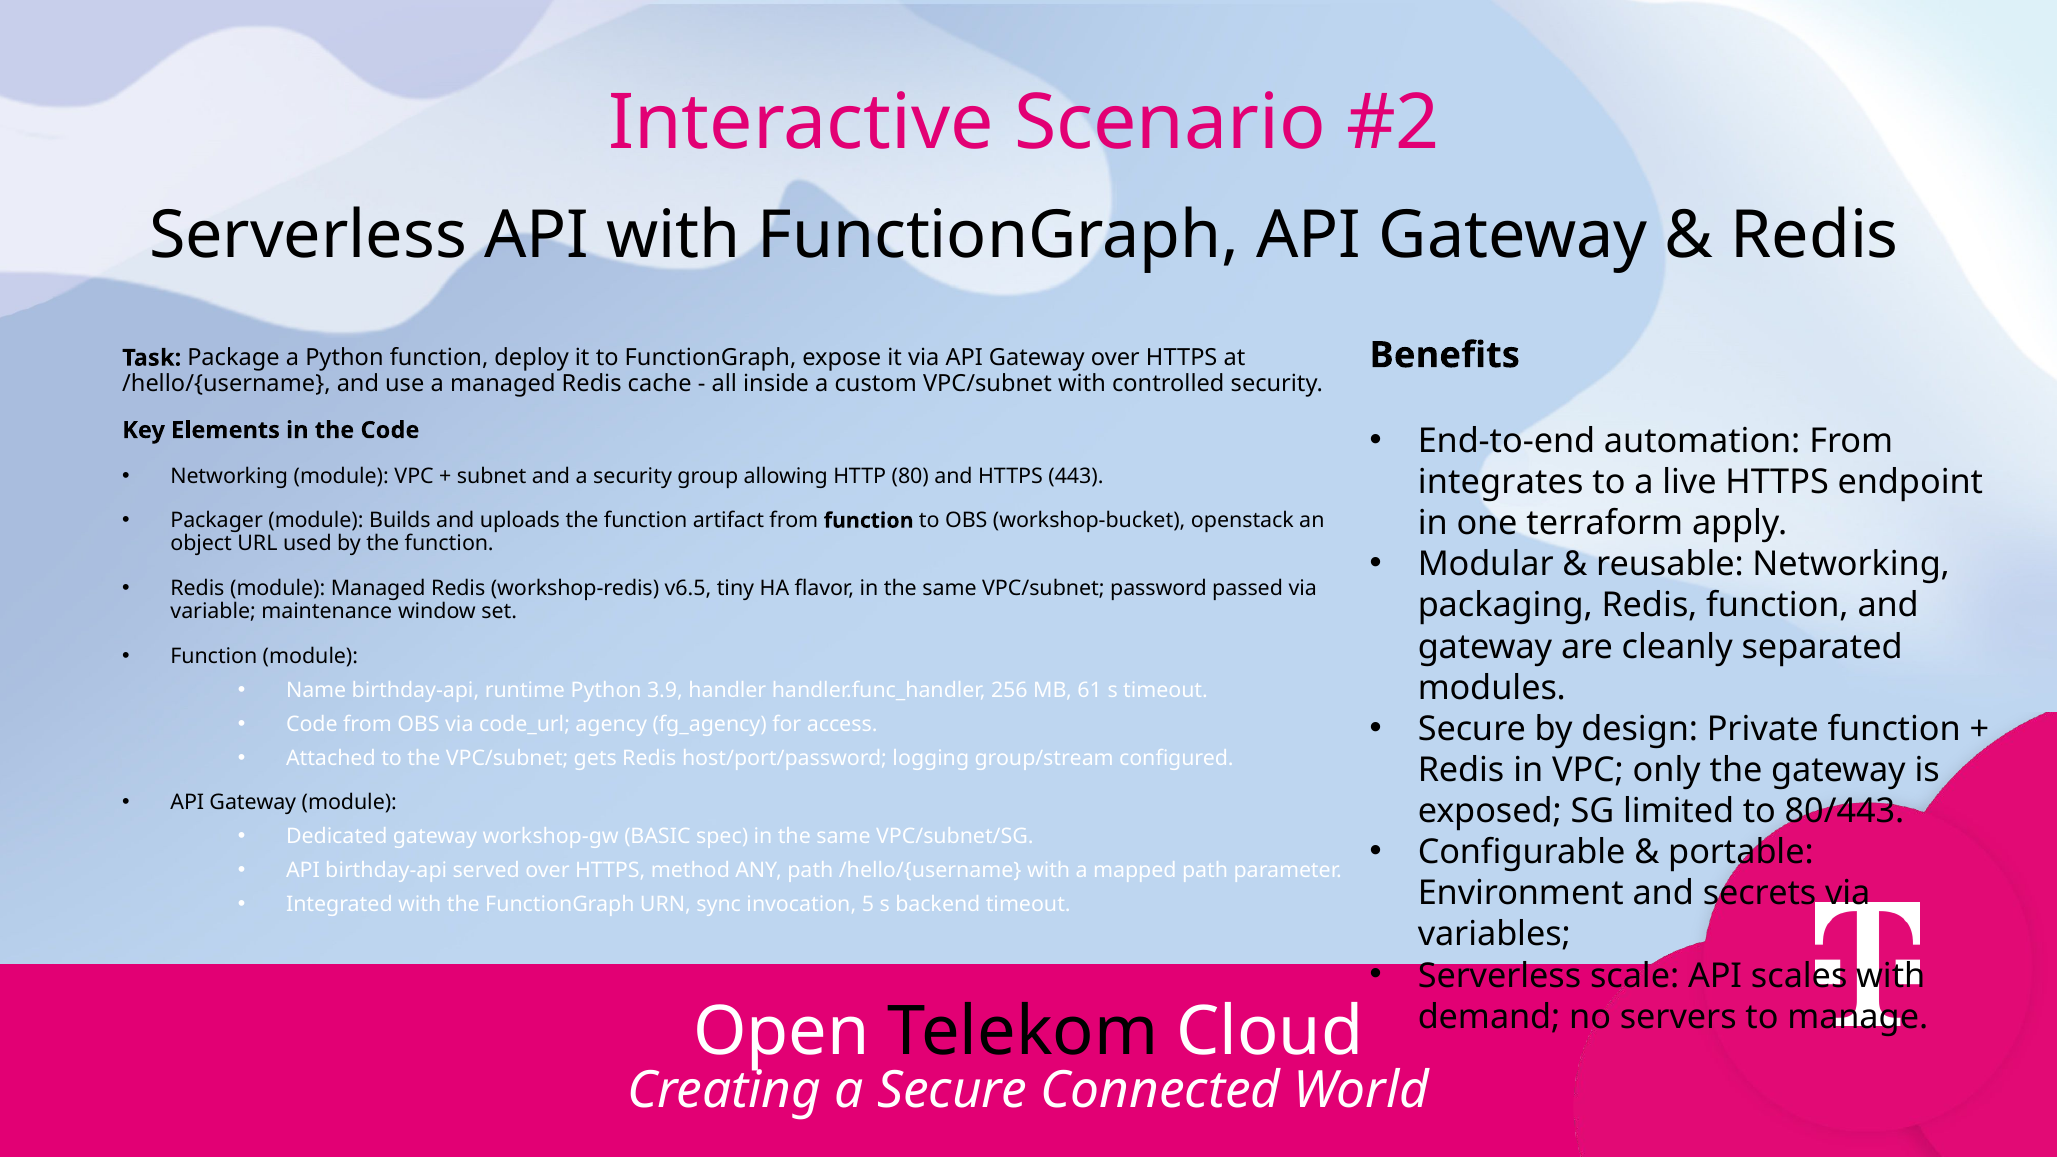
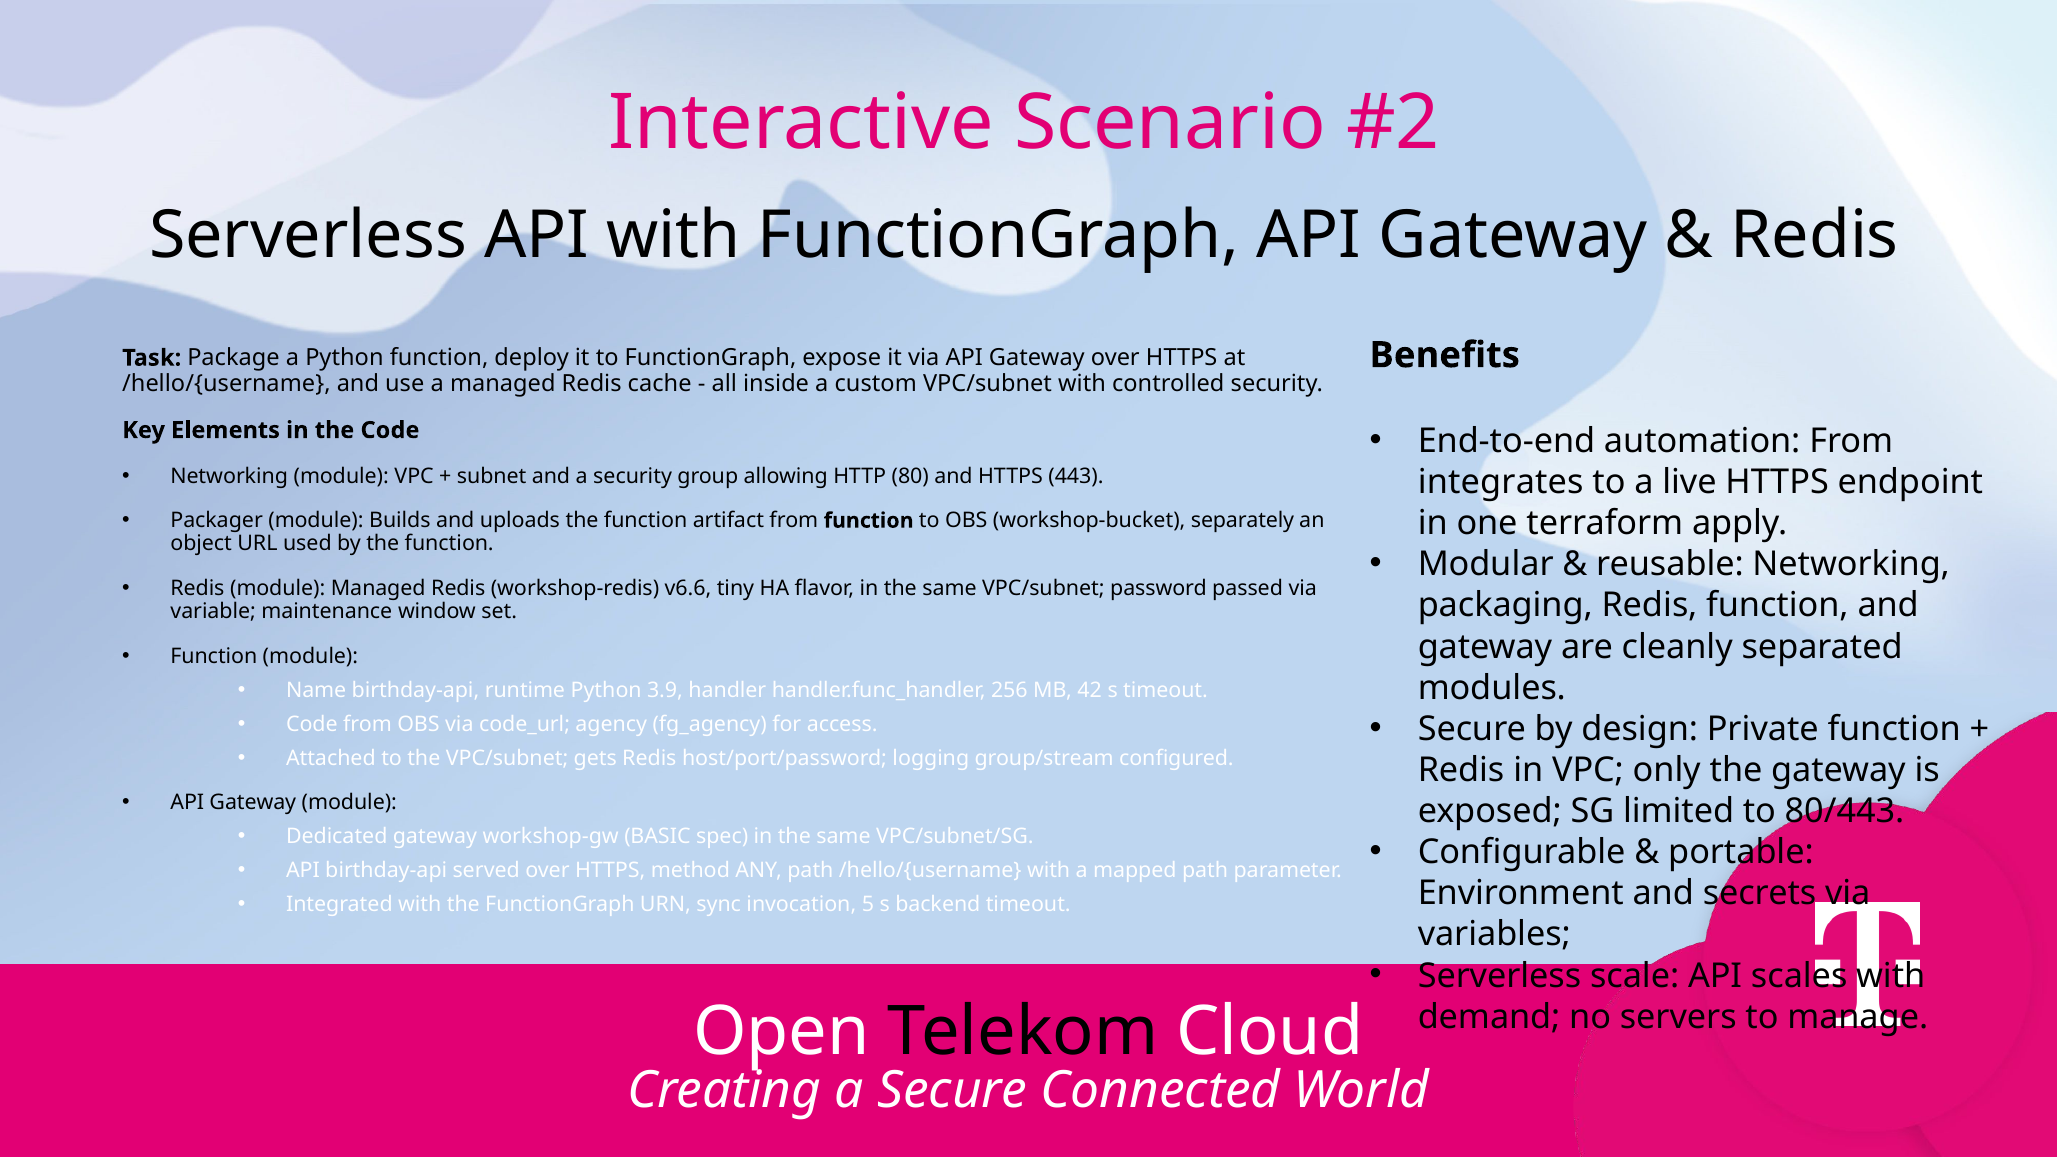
openstack: openstack -> separately (1243, 521)
v6.5: v6.5 -> v6.6 (688, 588)
61: 61 -> 42 (1090, 690)
